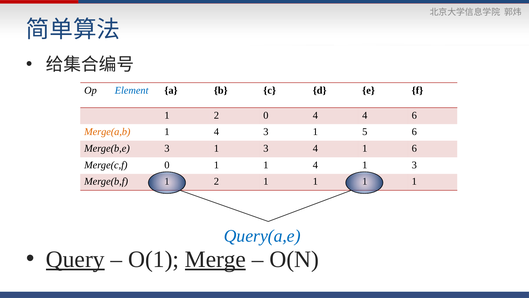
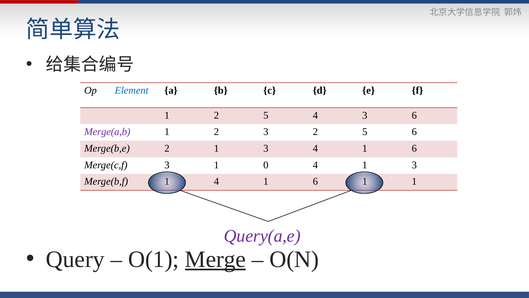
1 2 0: 0 -> 5 (266, 115)
4 4: 4 -> 3 (365, 115)
Merge(a,b colour: orange -> purple (107, 132)
4: 4 -> 2 (216, 132)
1: 1 -> 2 (315, 132)
Merge(b,e 3: 3 -> 2 (167, 148)
Merge(c,f 0: 0 -> 3 (167, 165)
1: 1 -> 0 (266, 165)
2: 2 -> 4 (216, 181)
1: 1 -> 6 (315, 181)
Query(a,e colour: blue -> purple (262, 236)
Query underline: present -> none (75, 259)
